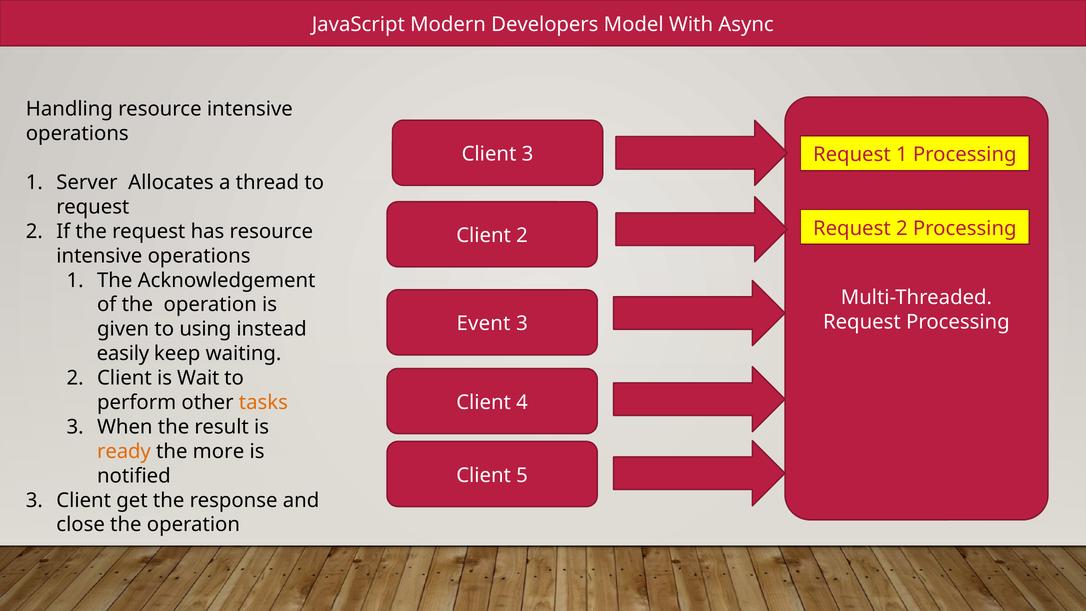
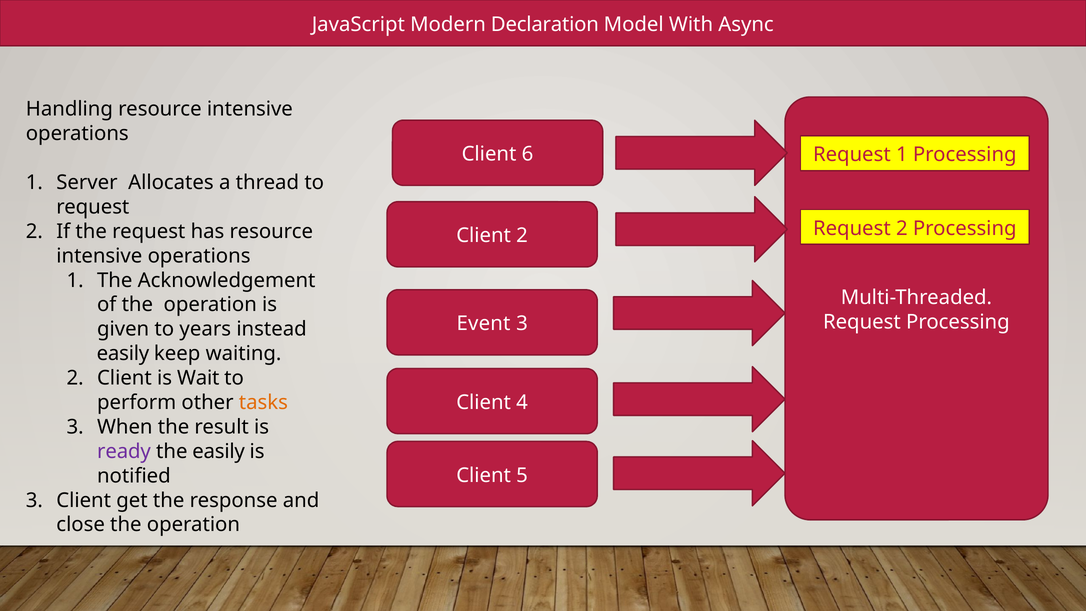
Developers: Developers -> Declaration (545, 24)
Client 3: 3 -> 6 (527, 154)
using: using -> years (205, 329)
ready colour: orange -> purple (124, 451)
the more: more -> easily (219, 451)
